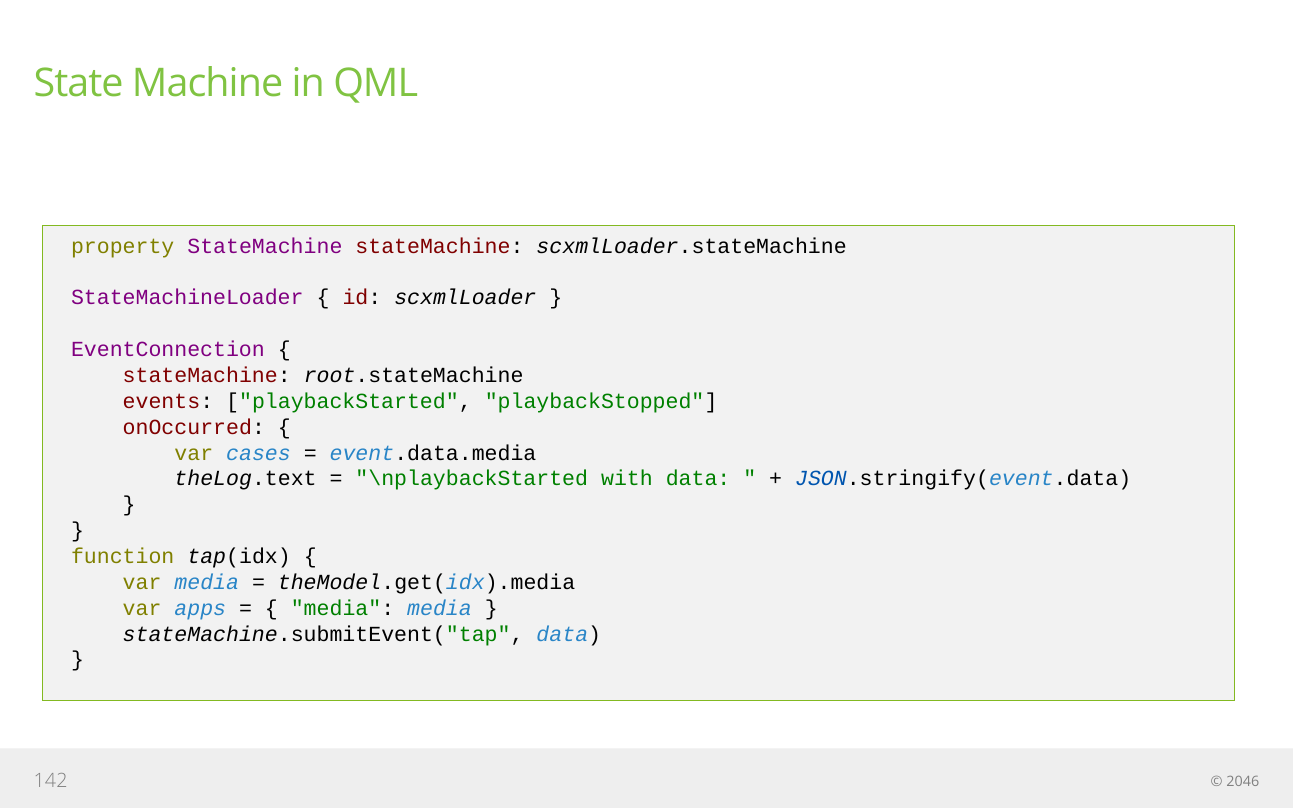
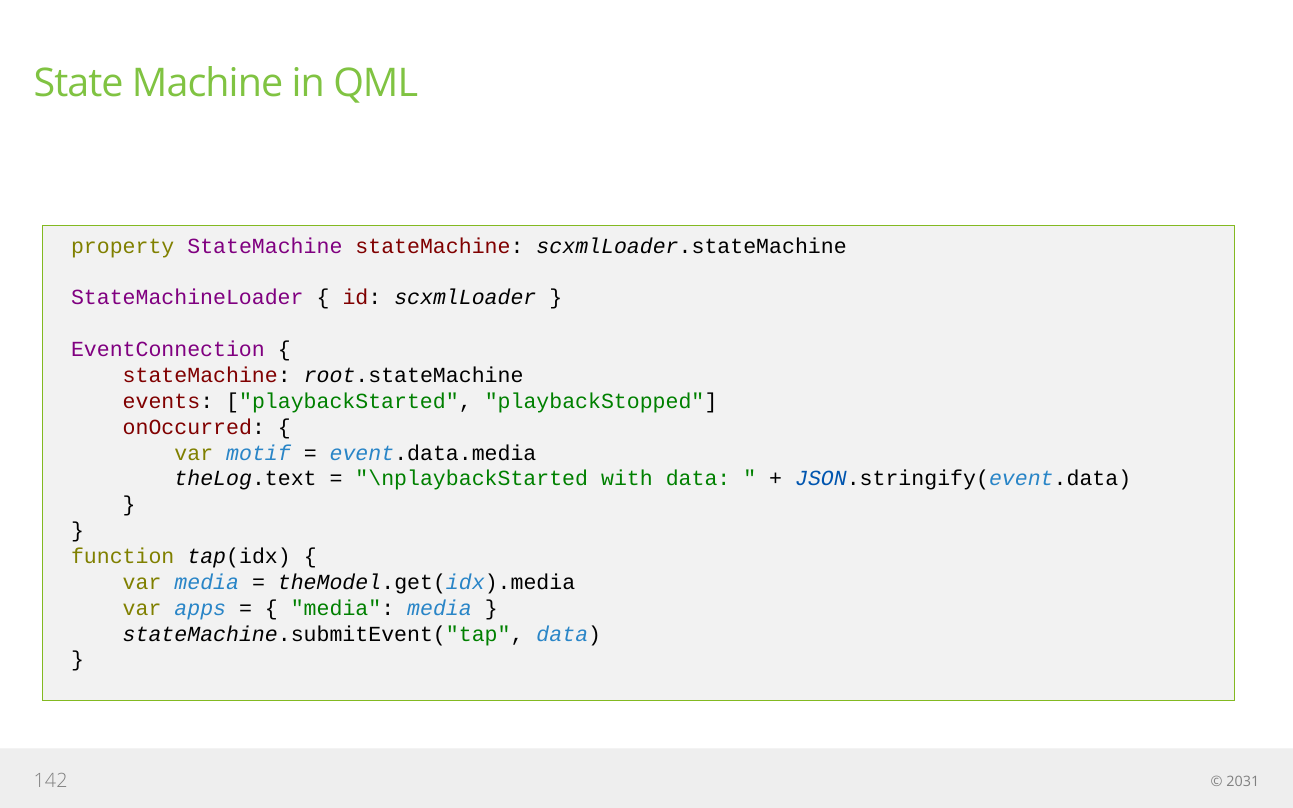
cases: cases -> motif (258, 453)
2046: 2046 -> 2031 (1243, 782)
